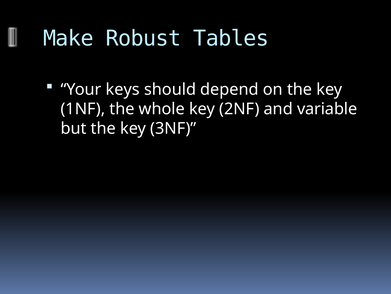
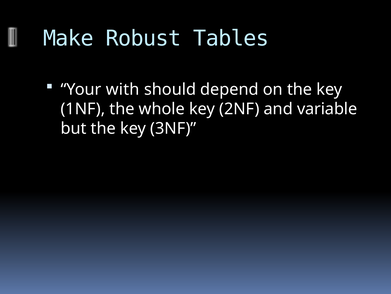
keys: keys -> with (123, 89)
